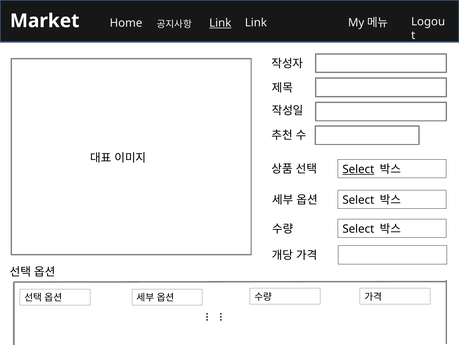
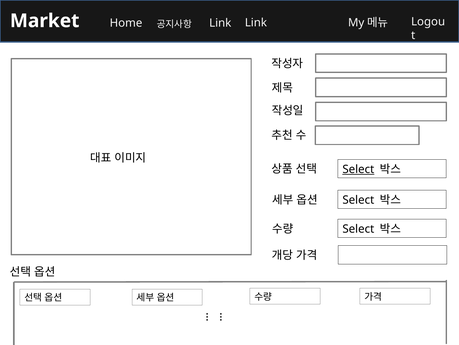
Link underline: present -> none (220, 23)
